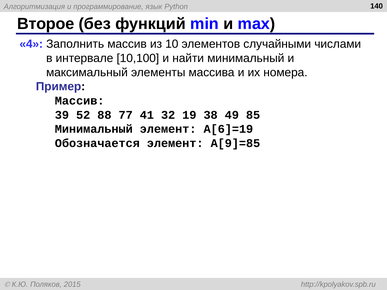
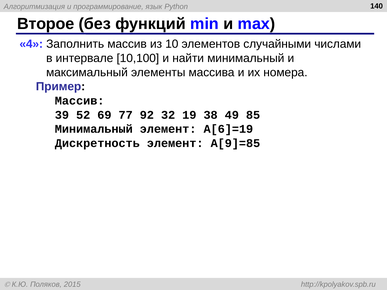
88: 88 -> 69 (104, 115)
41: 41 -> 92 (147, 115)
Обозначается: Обозначается -> Дискретность (97, 143)
